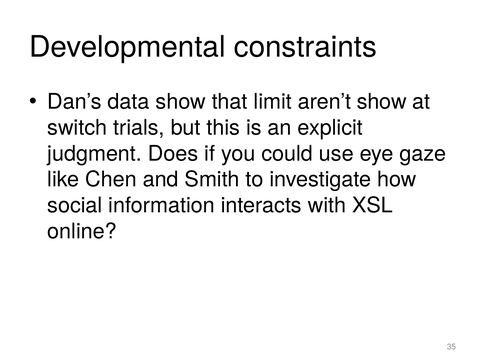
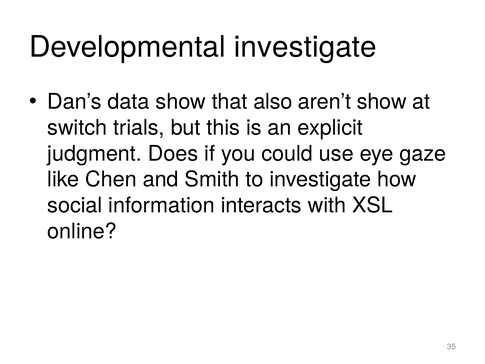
Developmental constraints: constraints -> investigate (305, 47)
limit: limit -> also (273, 102)
